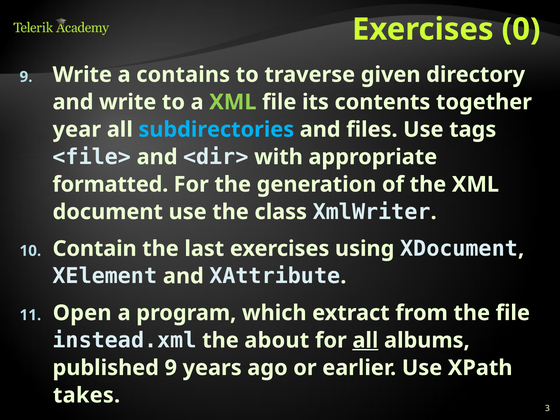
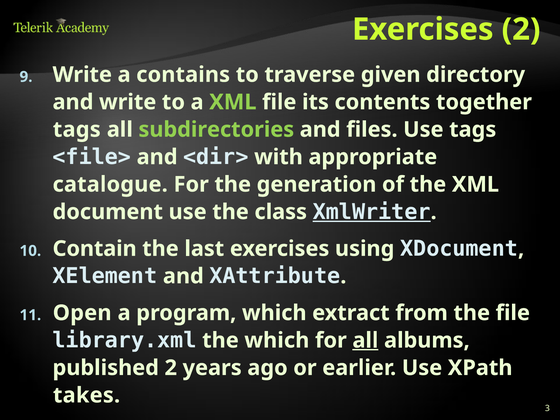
Exercises 0: 0 -> 2 (521, 29)
year: year -> tags (77, 130)
subdirectories colour: light blue -> light green (216, 130)
formatted: formatted -> catalogue (110, 184)
XmlWriter underline: none -> present (372, 212)
instead.xml: instead.xml -> library.xml (125, 340)
the about: about -> which (277, 340)
published 9: 9 -> 2 (171, 368)
